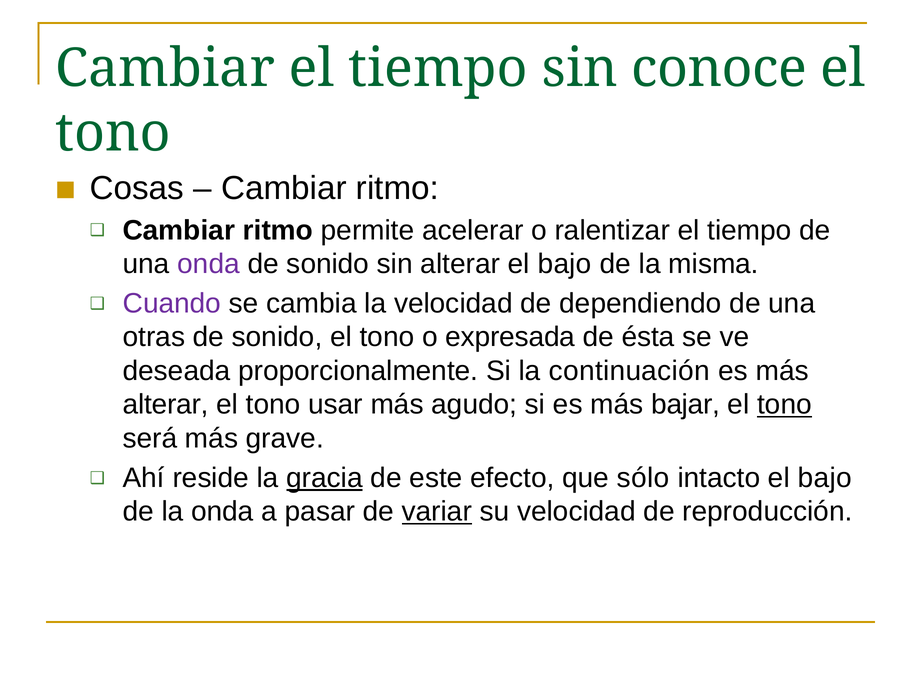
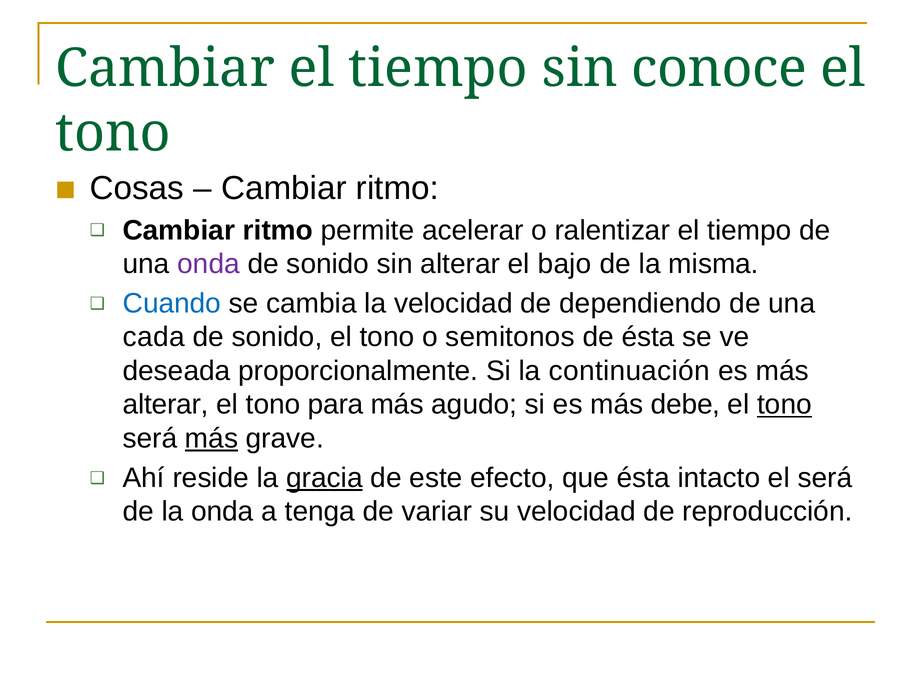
Cuando colour: purple -> blue (172, 303)
otras: otras -> cada (154, 337)
expresada: expresada -> semitonos (510, 337)
usar: usar -> para (336, 405)
bajar: bajar -> debe (686, 405)
más underline: none -> present (212, 438)
que sólo: sólo -> ésta (643, 478)
intacto el bajo: bajo -> será (825, 478)
pasar: pasar -> tenga (320, 511)
variar underline: present -> none (437, 511)
